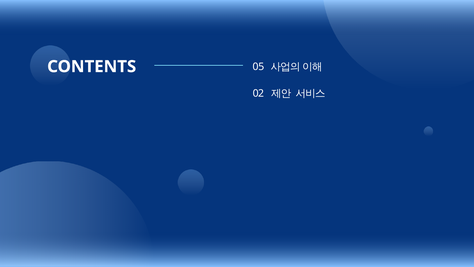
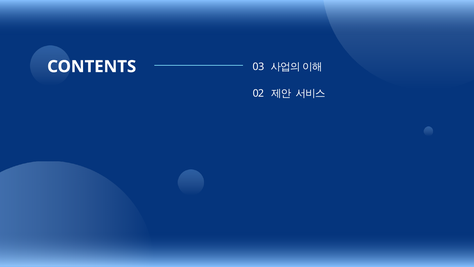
05: 05 -> 03 (258, 67)
